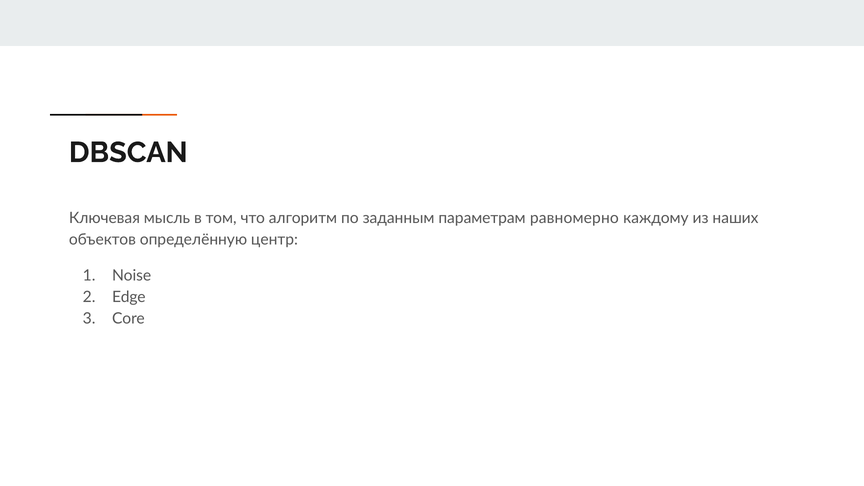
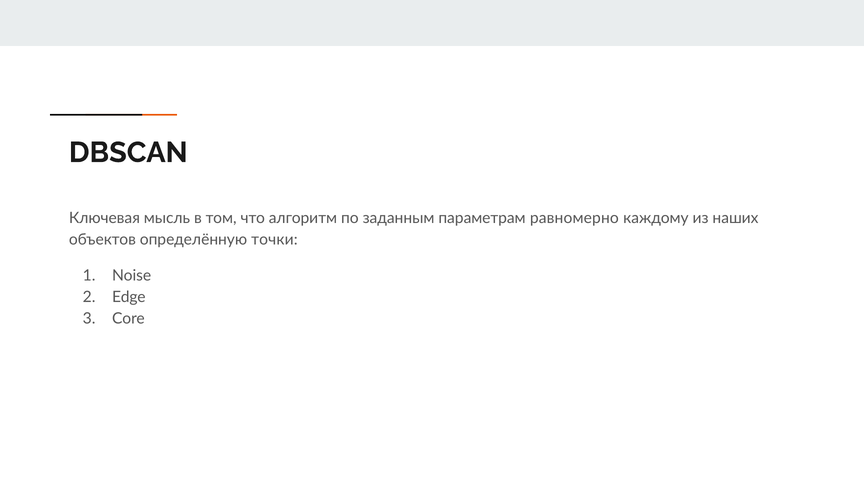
центр: центр -> точки (274, 240)
